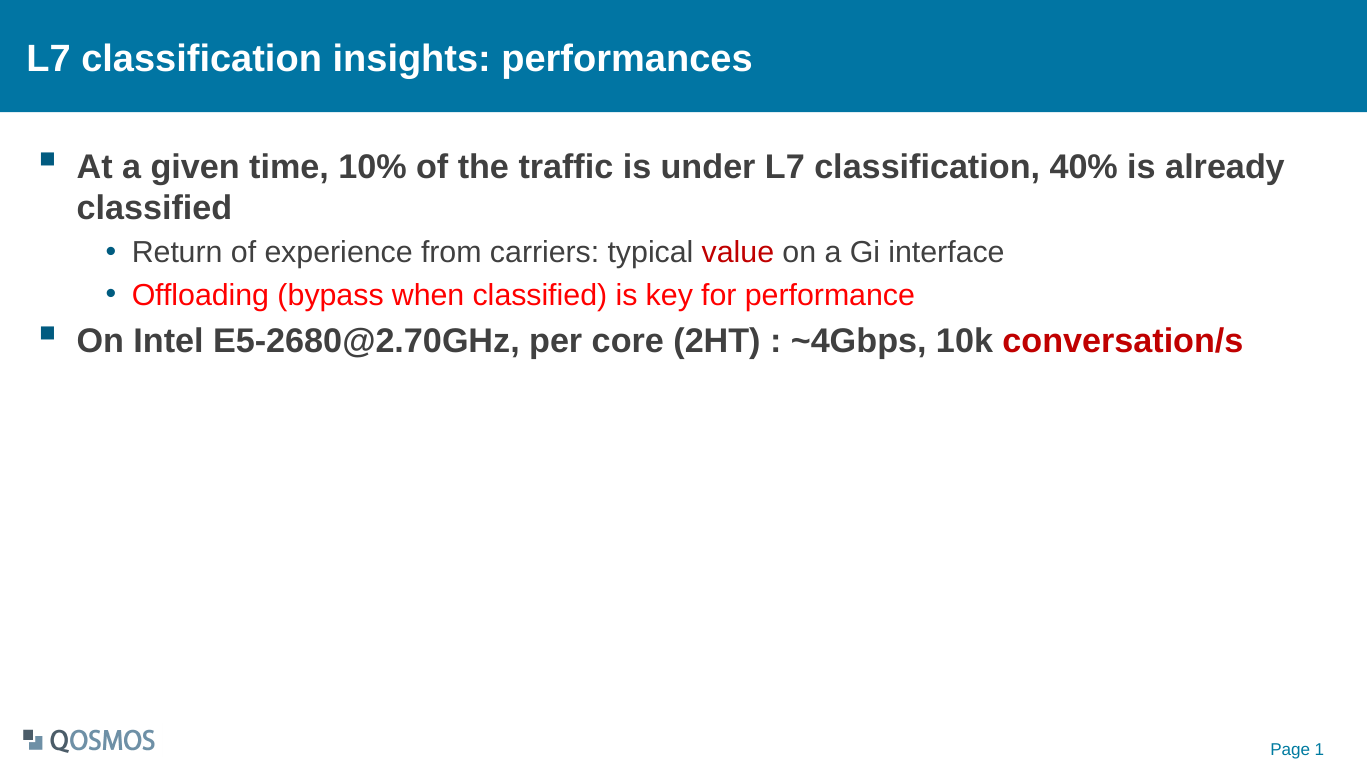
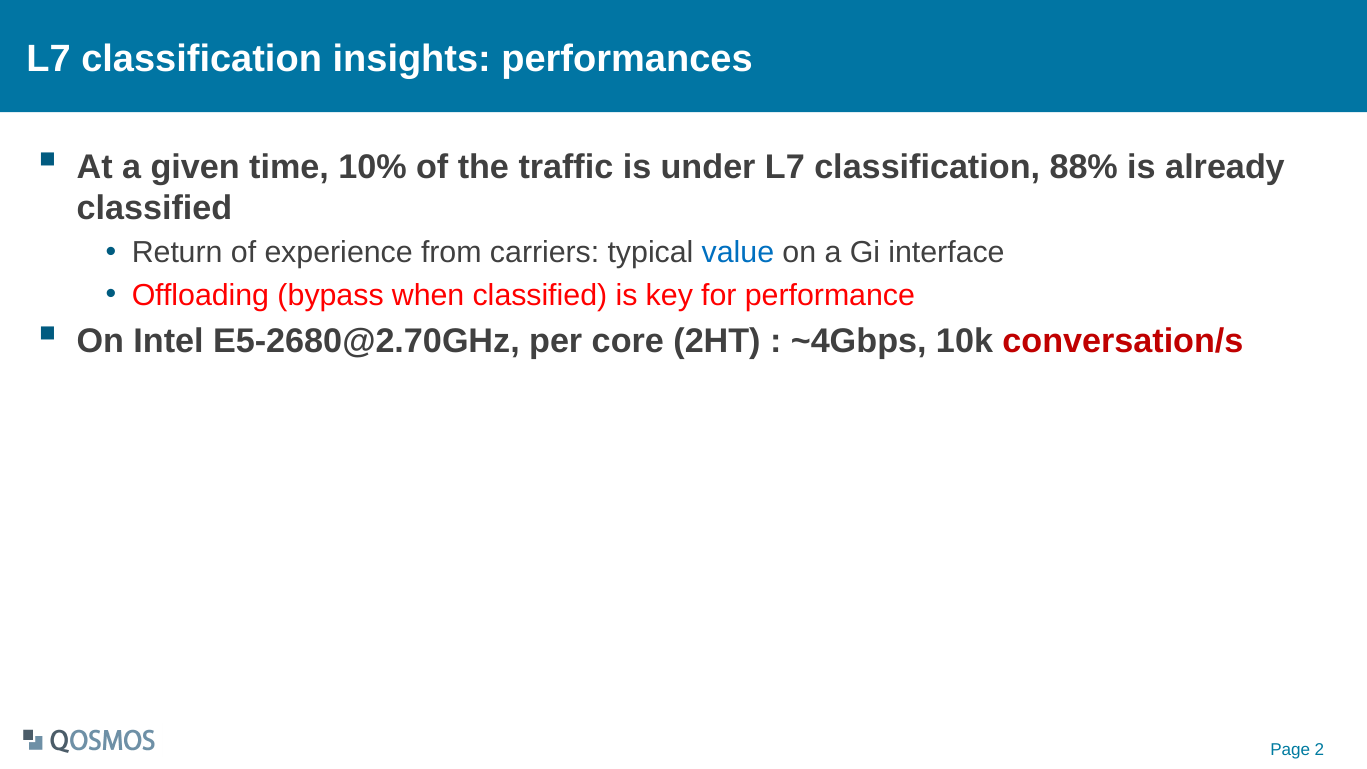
40%: 40% -> 88% (1084, 167)
value colour: red -> blue (738, 253)
1: 1 -> 2 (1320, 750)
